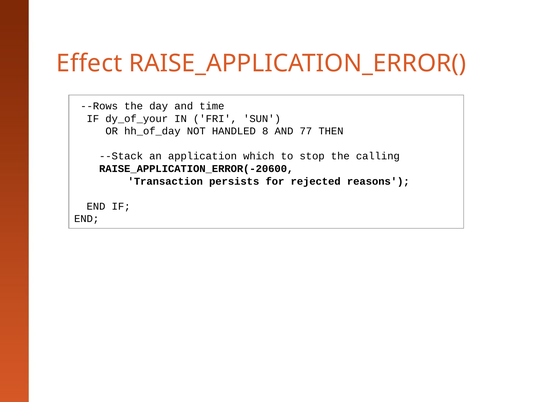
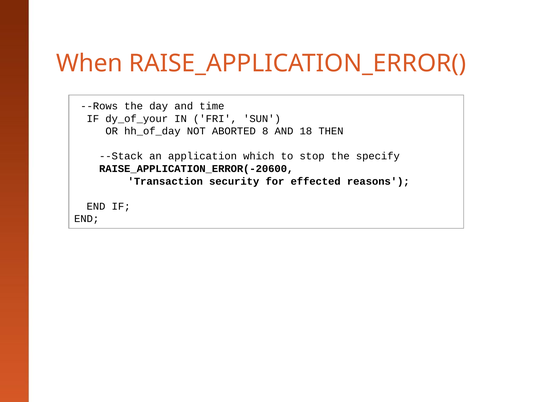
Effect: Effect -> When (89, 63)
HANDLED: HANDLED -> ABORTED (234, 131)
77: 77 -> 18 (306, 131)
calling: calling -> specify (378, 156)
persists: persists -> security (234, 181)
rejected: rejected -> effected (316, 181)
